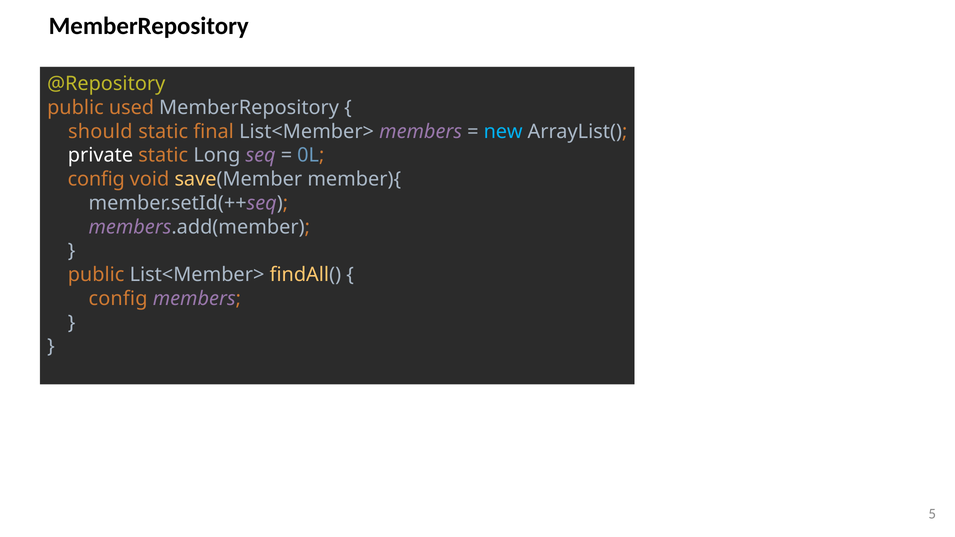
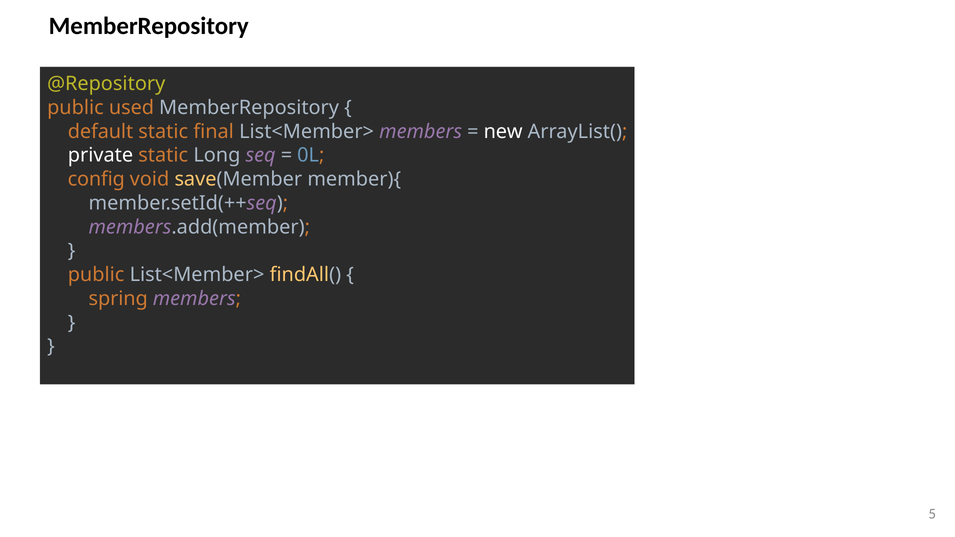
should: should -> default (100, 131)
new colour: light blue -> white (503, 131)
config: config -> spring (118, 299)
